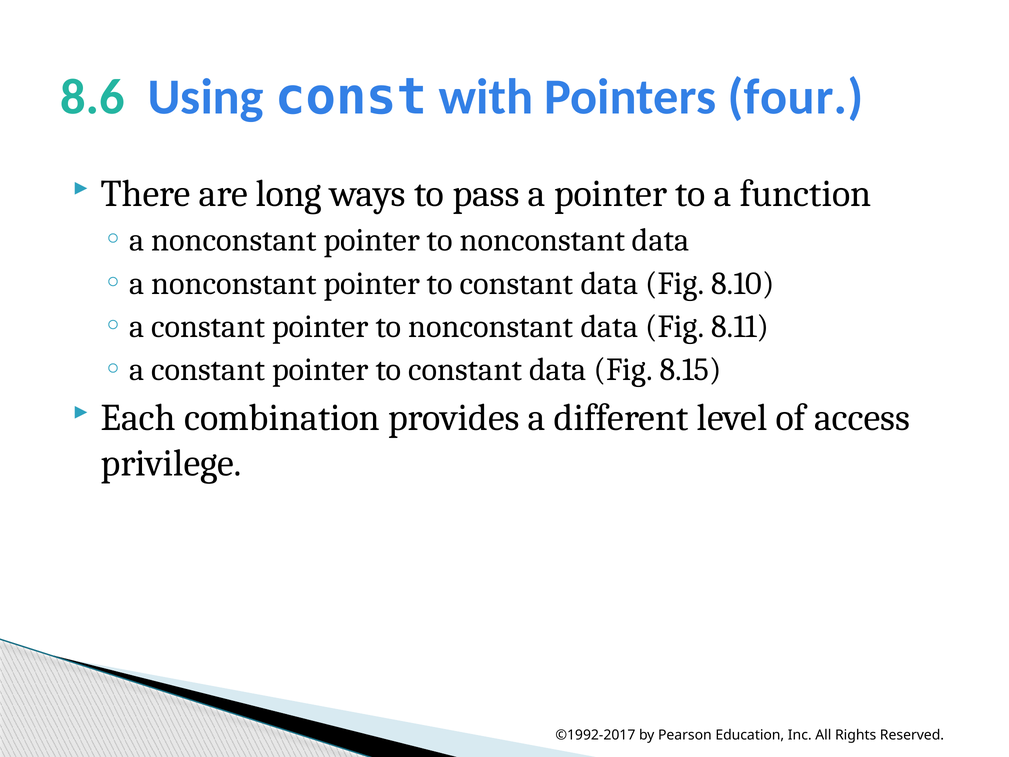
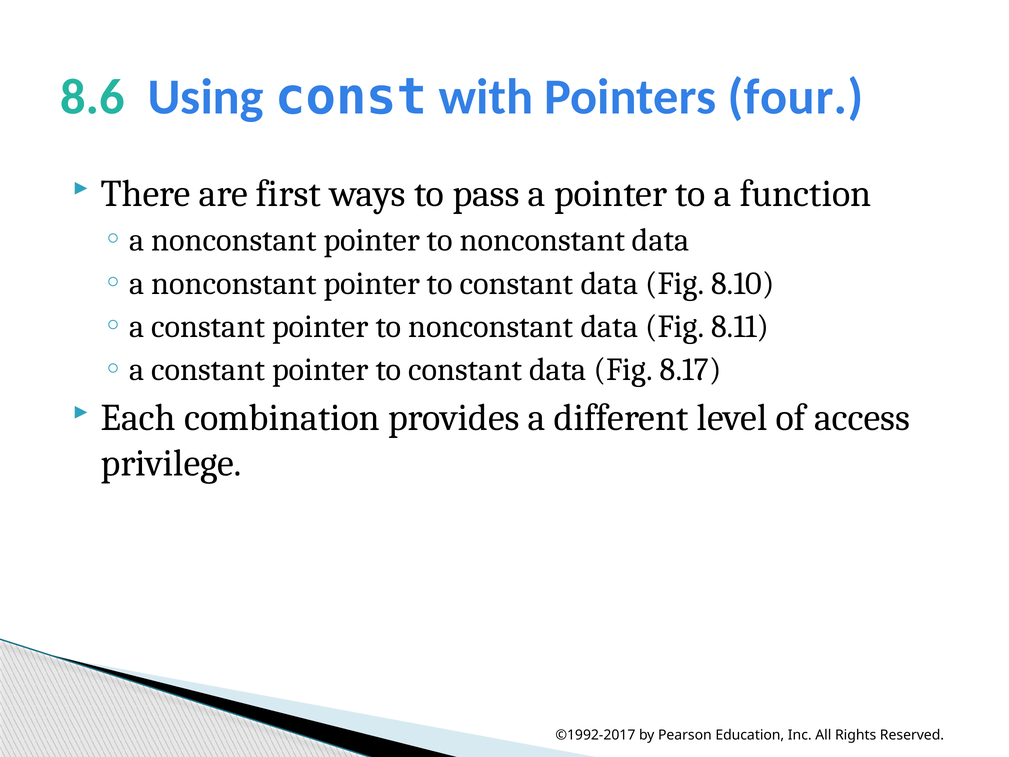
long: long -> first (288, 194)
8.15: 8.15 -> 8.17 (691, 370)
